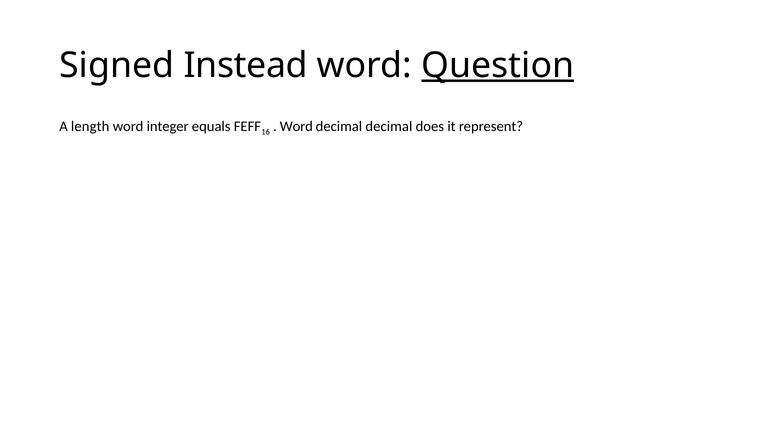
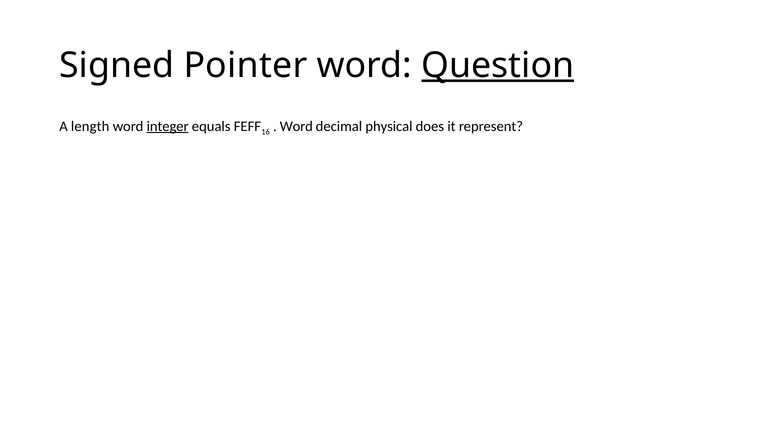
Instead: Instead -> Pointer (245, 65)
integer underline: none -> present (168, 126)
decimal decimal: decimal -> physical (389, 126)
